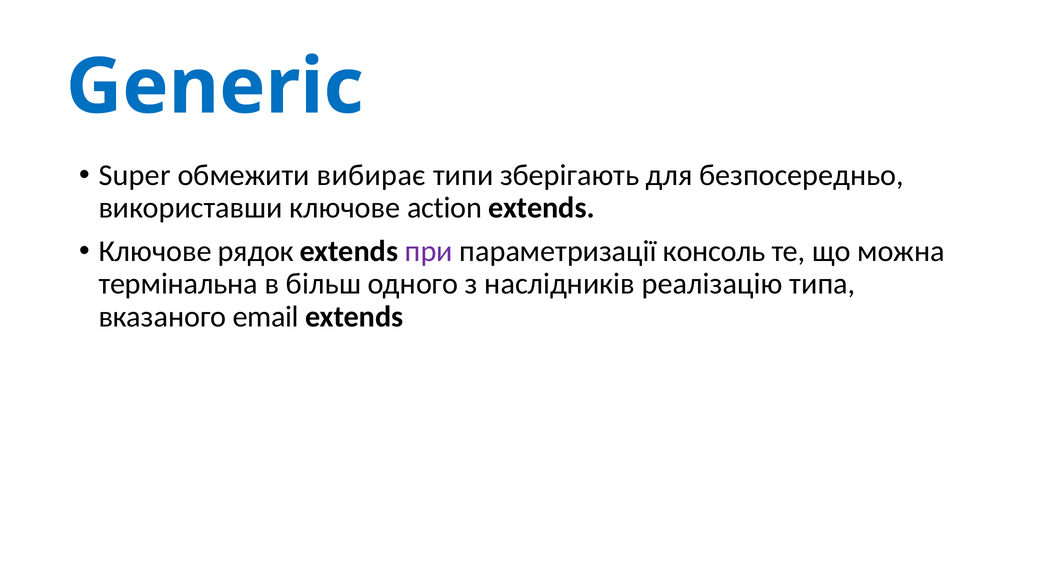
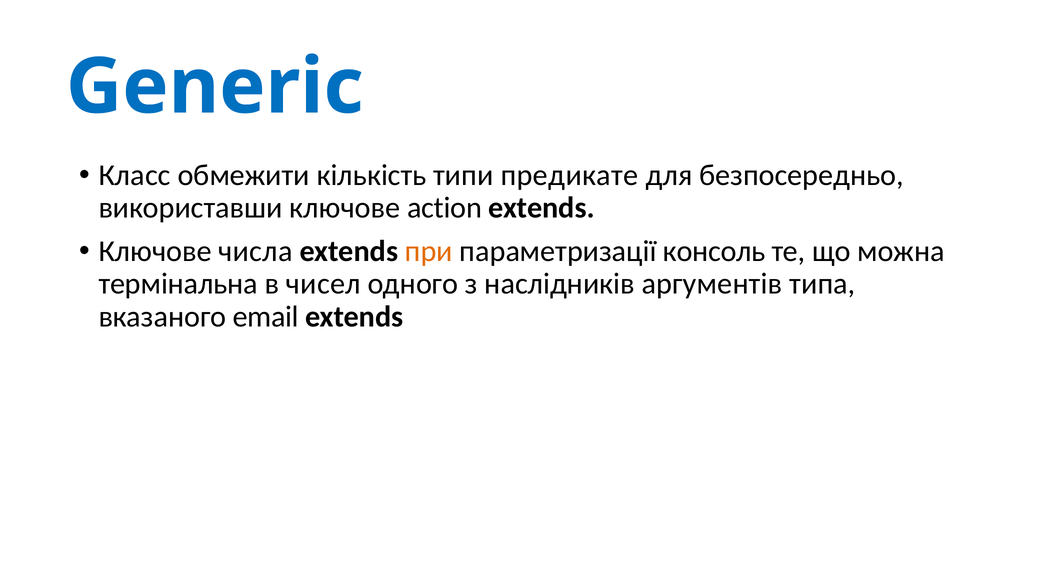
Super: Super -> Класс (135, 175)
вибирає: вибирає -> кількість (372, 175)
зберігають: зберігають -> предикате (570, 175)
рядок: рядок -> числа (256, 251)
при colour: purple -> orange (429, 251)
більш: більш -> чисел (323, 284)
реалізацію: реалізацію -> аргументів (712, 284)
